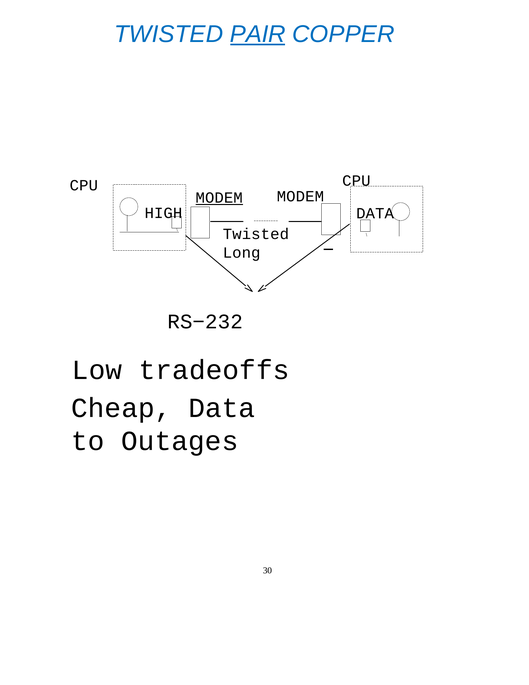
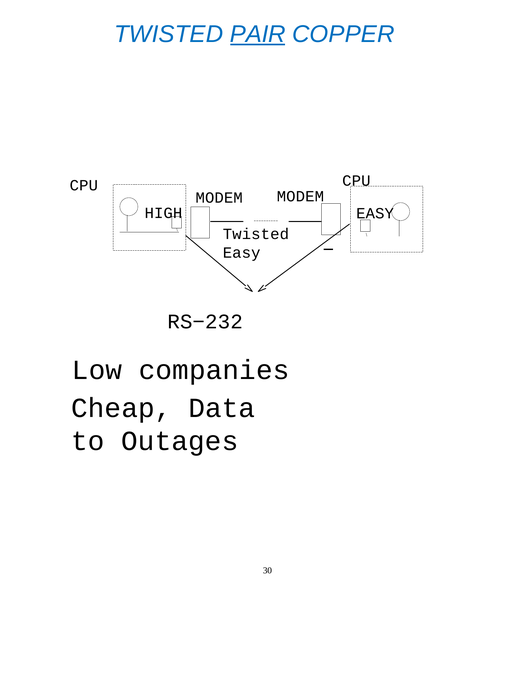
MODEM underline: present -> none (219, 198)
DATA: DATA -> EASY (375, 213)
Long: Long -> Easy (242, 253)
tradeoffs: tradeoffs -> companies (214, 370)
